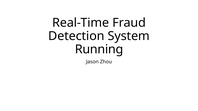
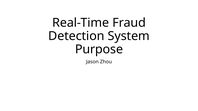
Running: Running -> Purpose (99, 49)
